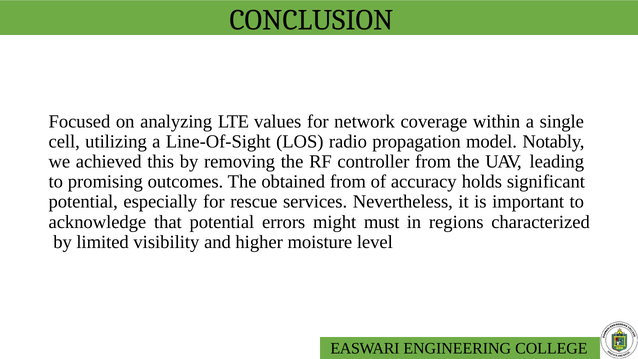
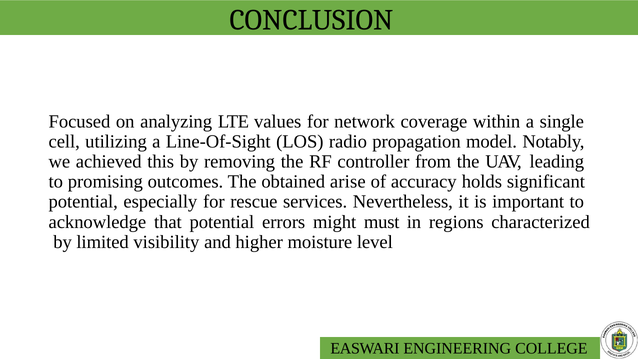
obtained from: from -> arise (348, 182)
